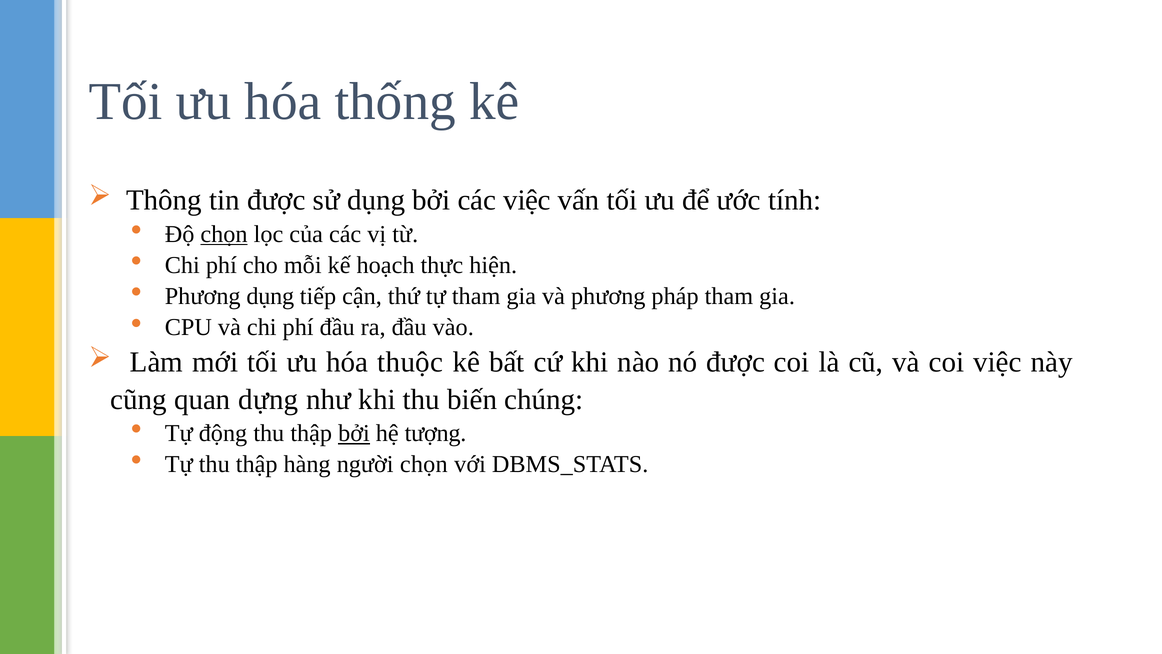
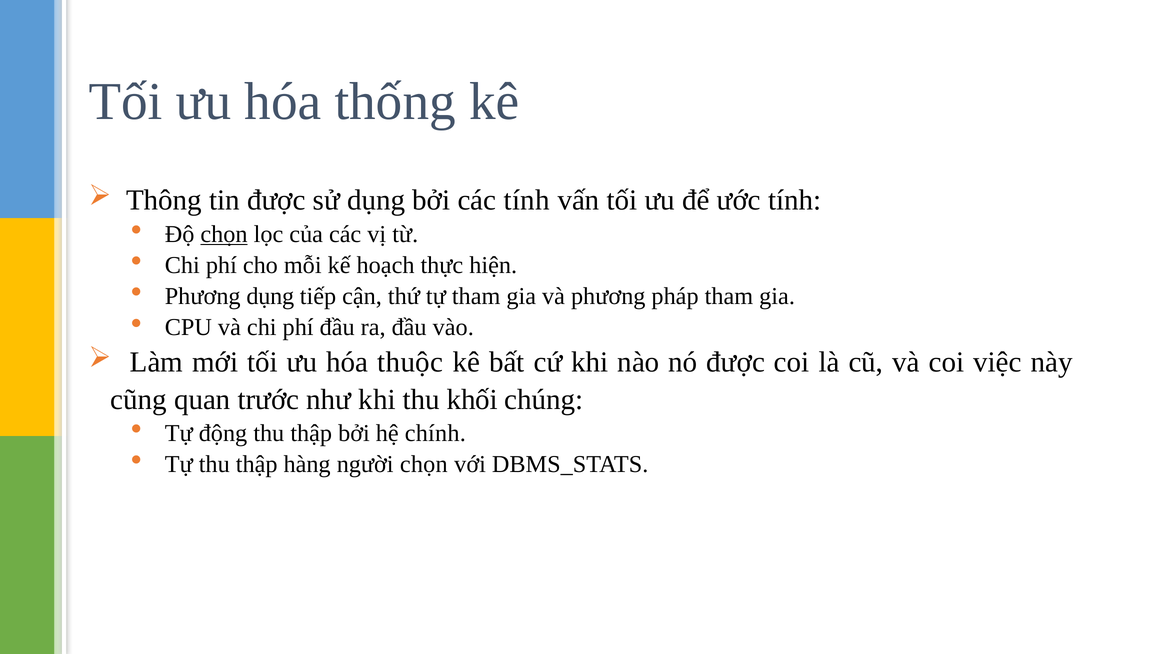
các việc: việc -> tính (527, 200)
dựng: dựng -> trước (268, 399)
biến: biến -> khối (472, 399)
bởi underline: present -> none (354, 433)
tượng: tượng -> chính (435, 433)
